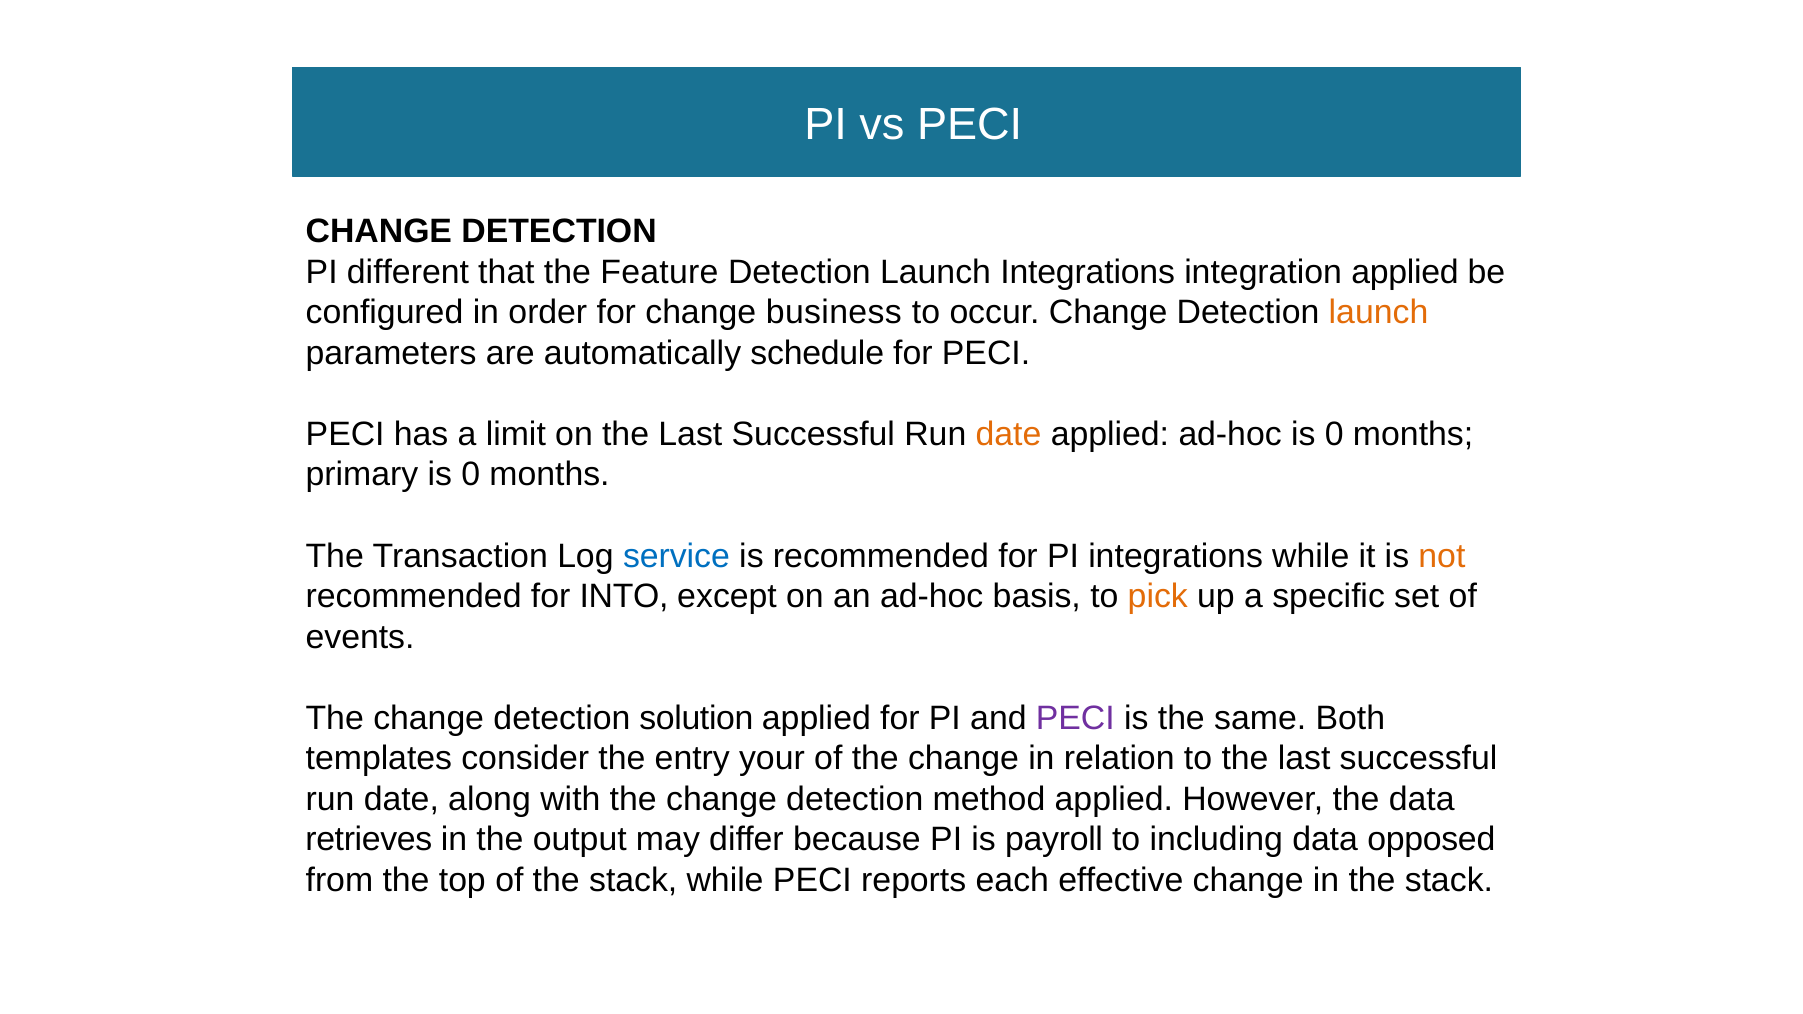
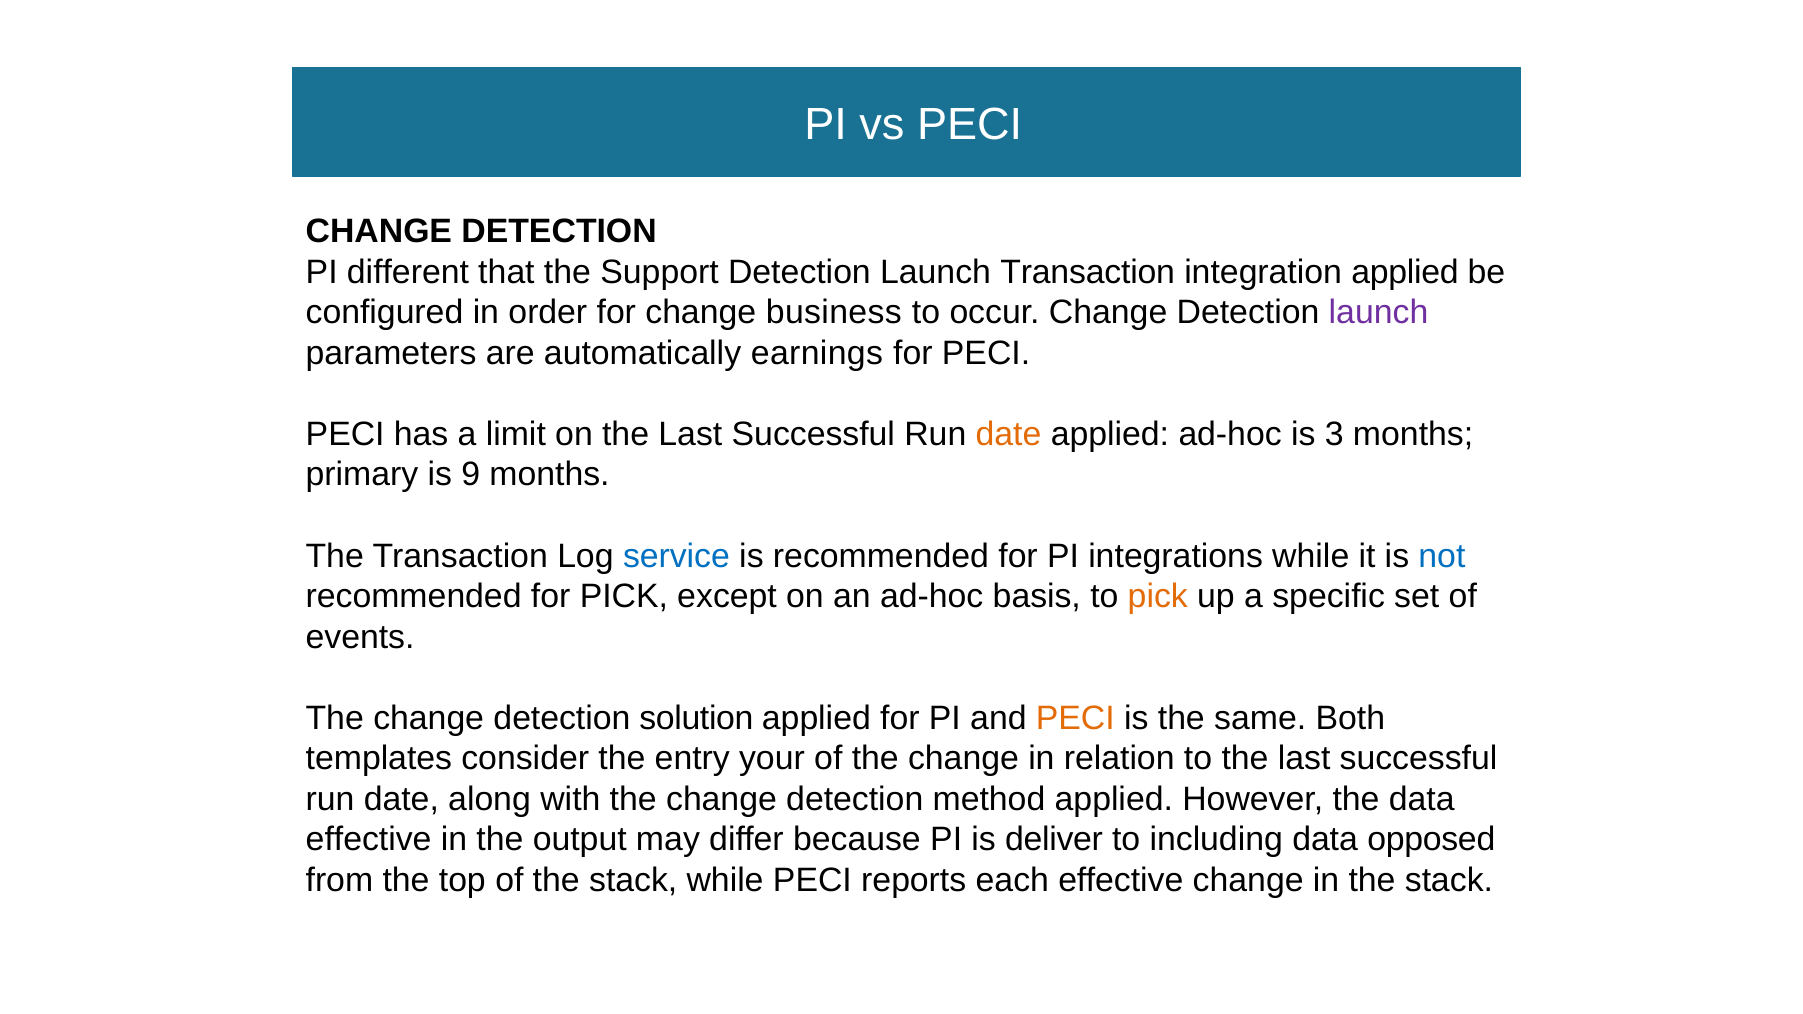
Feature: Feature -> Support (660, 272)
Launch Integrations: Integrations -> Transaction (1088, 272)
launch colour: orange -> purple (1379, 313)
schedule: schedule -> earnings (817, 353)
ad-hoc is 0: 0 -> 3 (1334, 434)
primary is 0: 0 -> 9 (471, 475)
not colour: orange -> blue (1442, 556)
for INTO: INTO -> PICK (624, 597)
PECI colour: purple -> orange (1075, 718)
retrieves: retrieves -> effective (369, 840)
payroll: payroll -> deliver (1054, 840)
